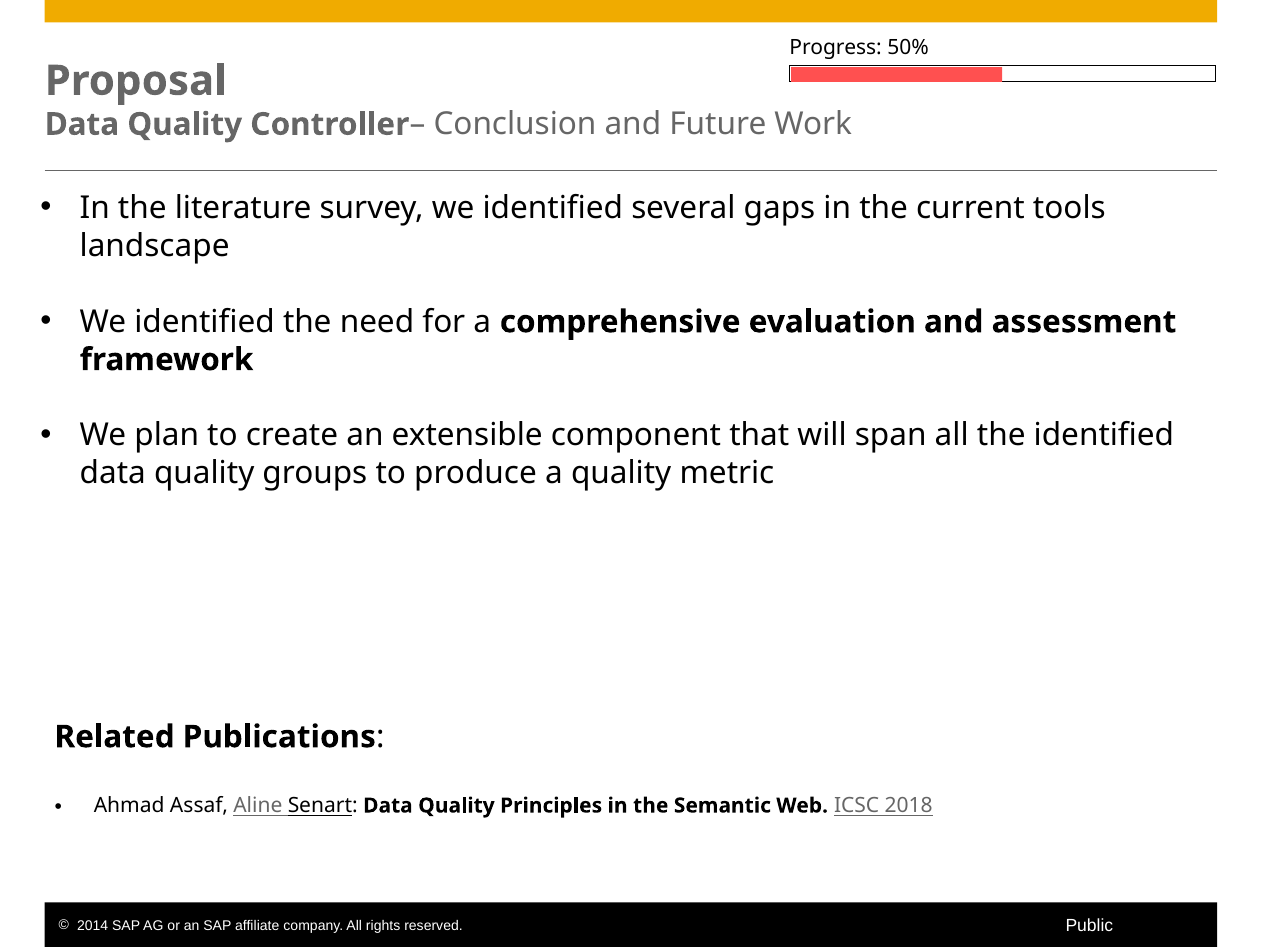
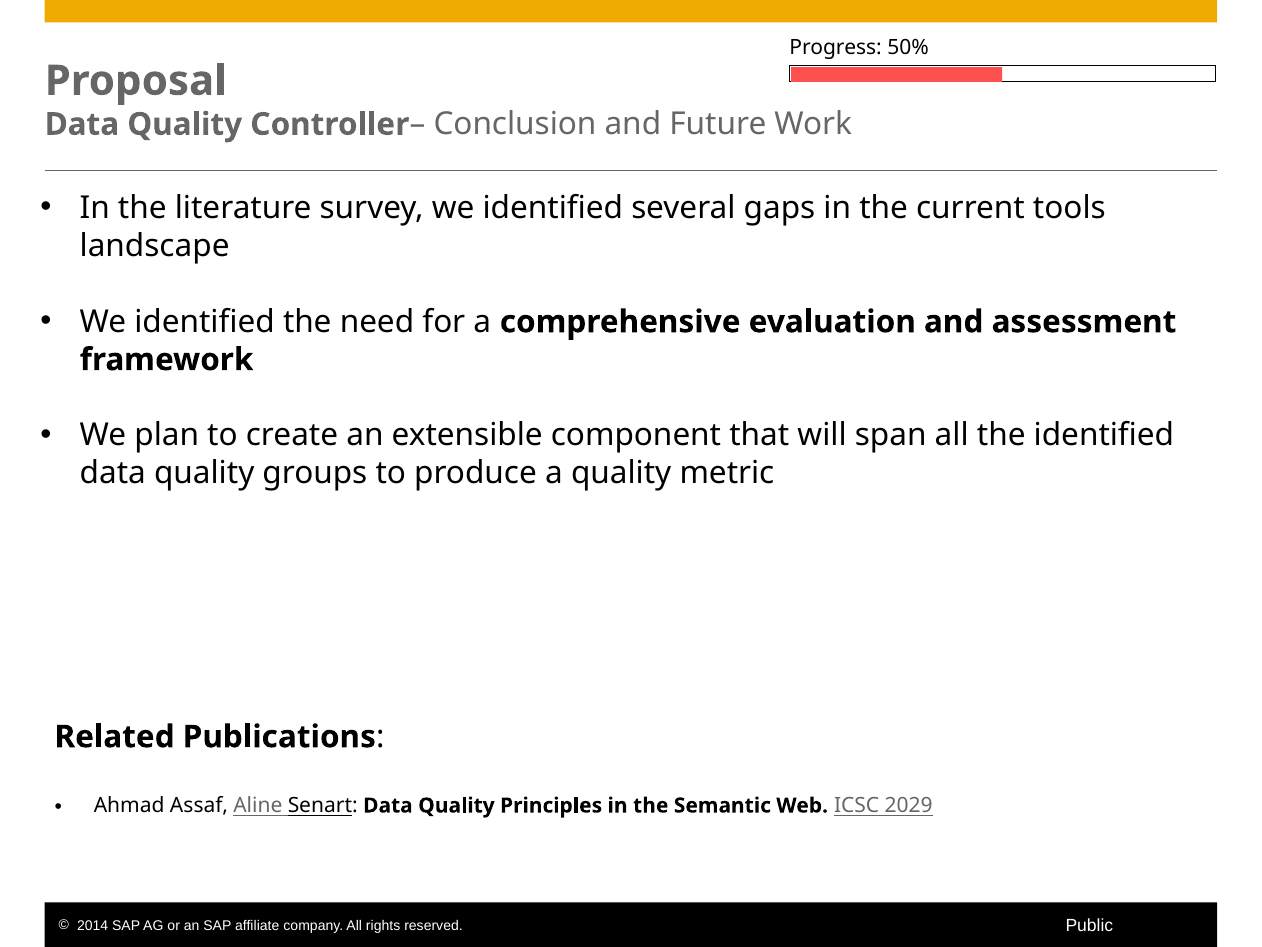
2018: 2018 -> 2029 (909, 805)
